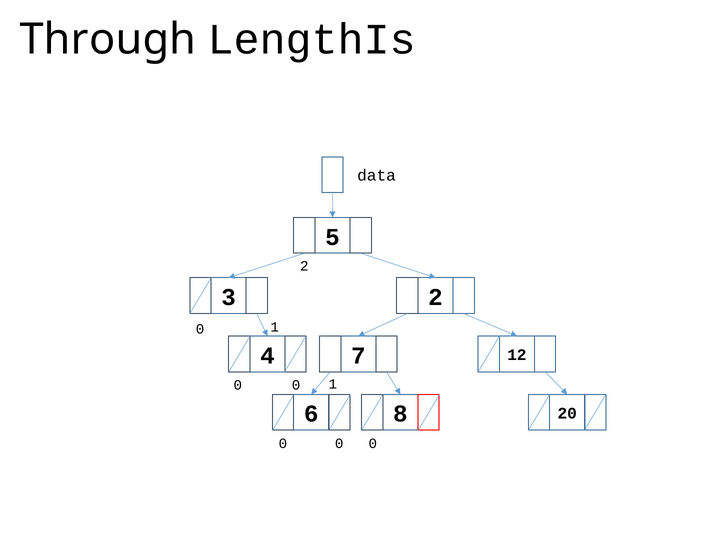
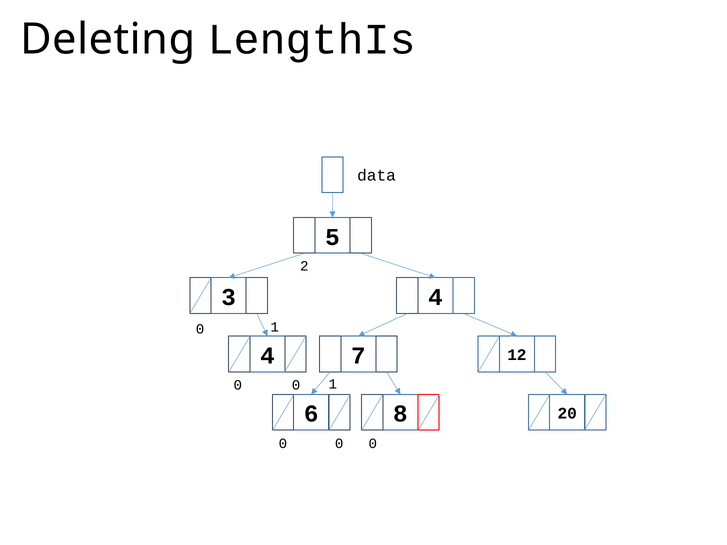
Through: Through -> Deleting (108, 40)
3 2: 2 -> 4 (435, 297)
